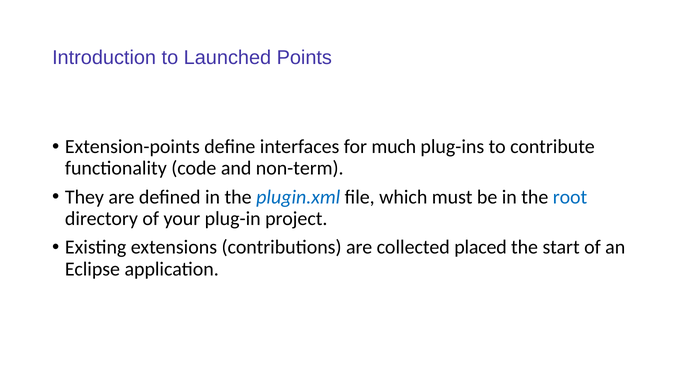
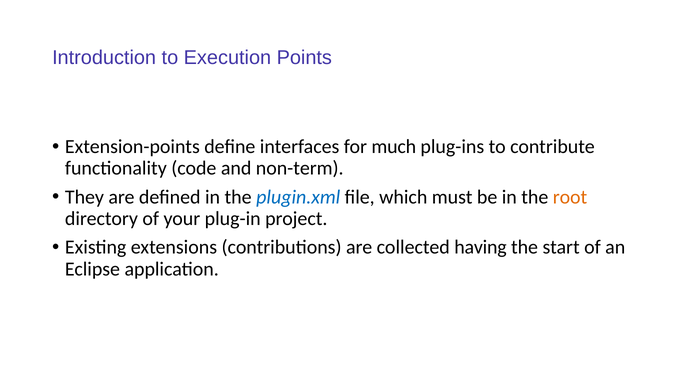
Launched: Launched -> Execution (227, 58)
root colour: blue -> orange (570, 197)
placed: placed -> having (481, 247)
